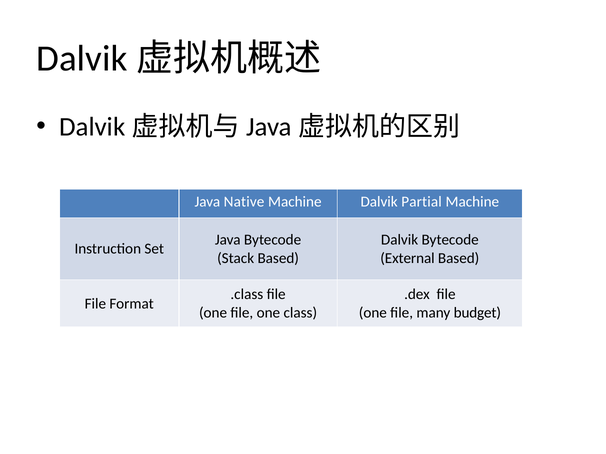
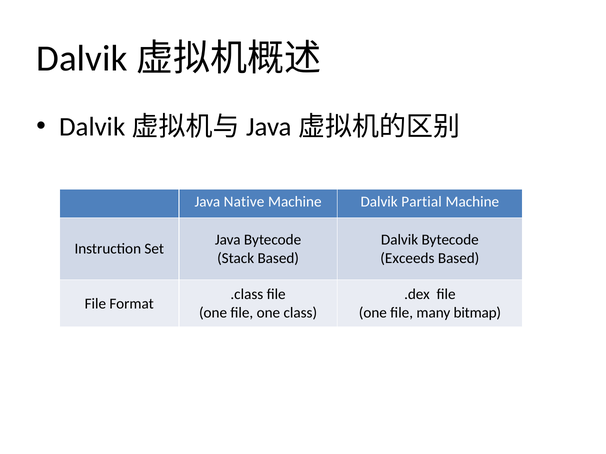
External: External -> Exceeds (407, 258)
budget: budget -> bitmap (477, 313)
